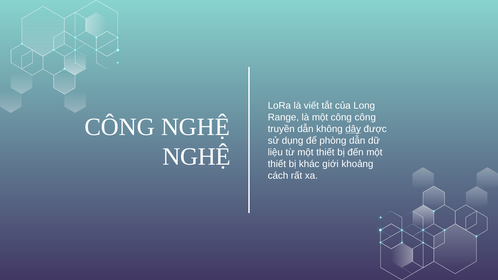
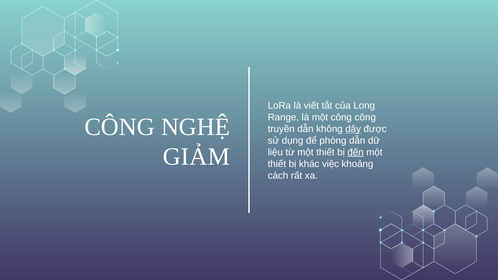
NGHỆ: NGHỆ -> GIẢM (196, 157)
đến underline: none -> present (356, 152)
giới: giới -> việc (331, 164)
